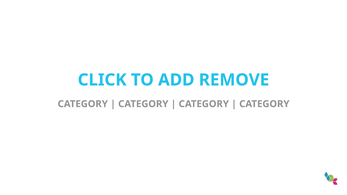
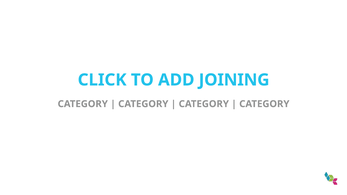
REMOVE: REMOVE -> JOINING (234, 80)
